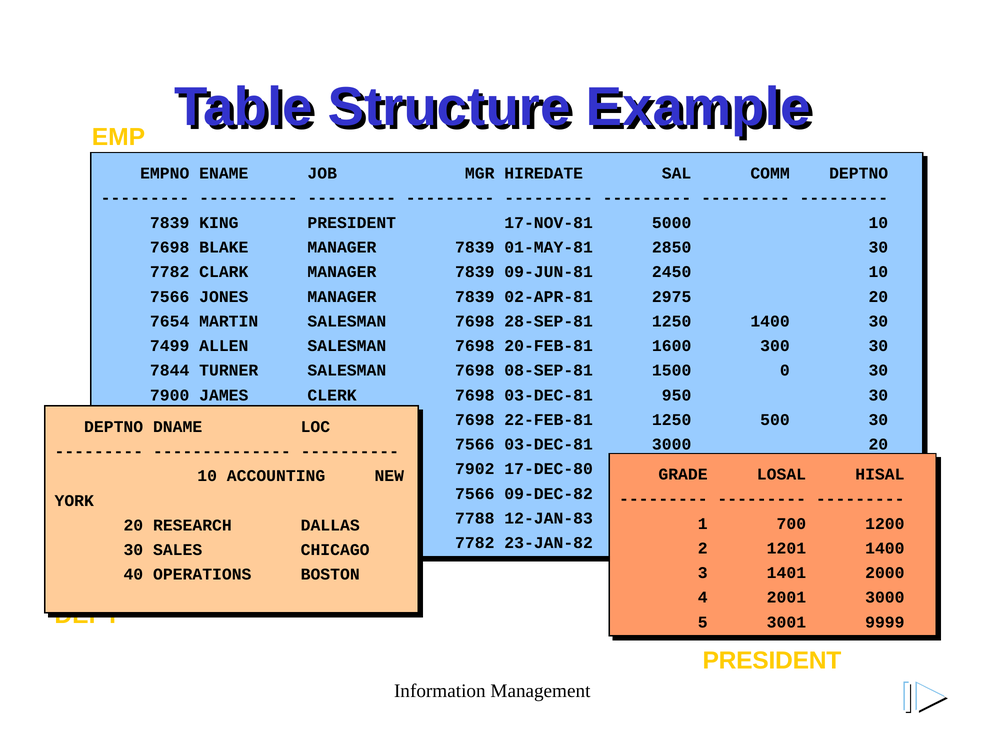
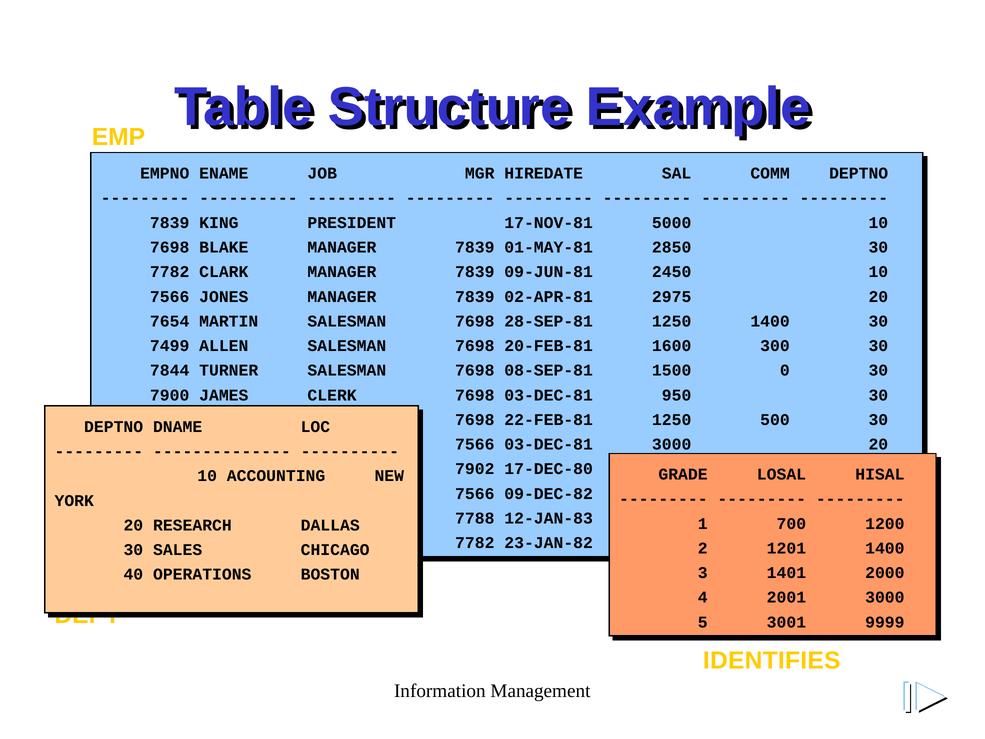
PRESIDENT: PRESIDENT -> IDENTIFIES (772, 660)
